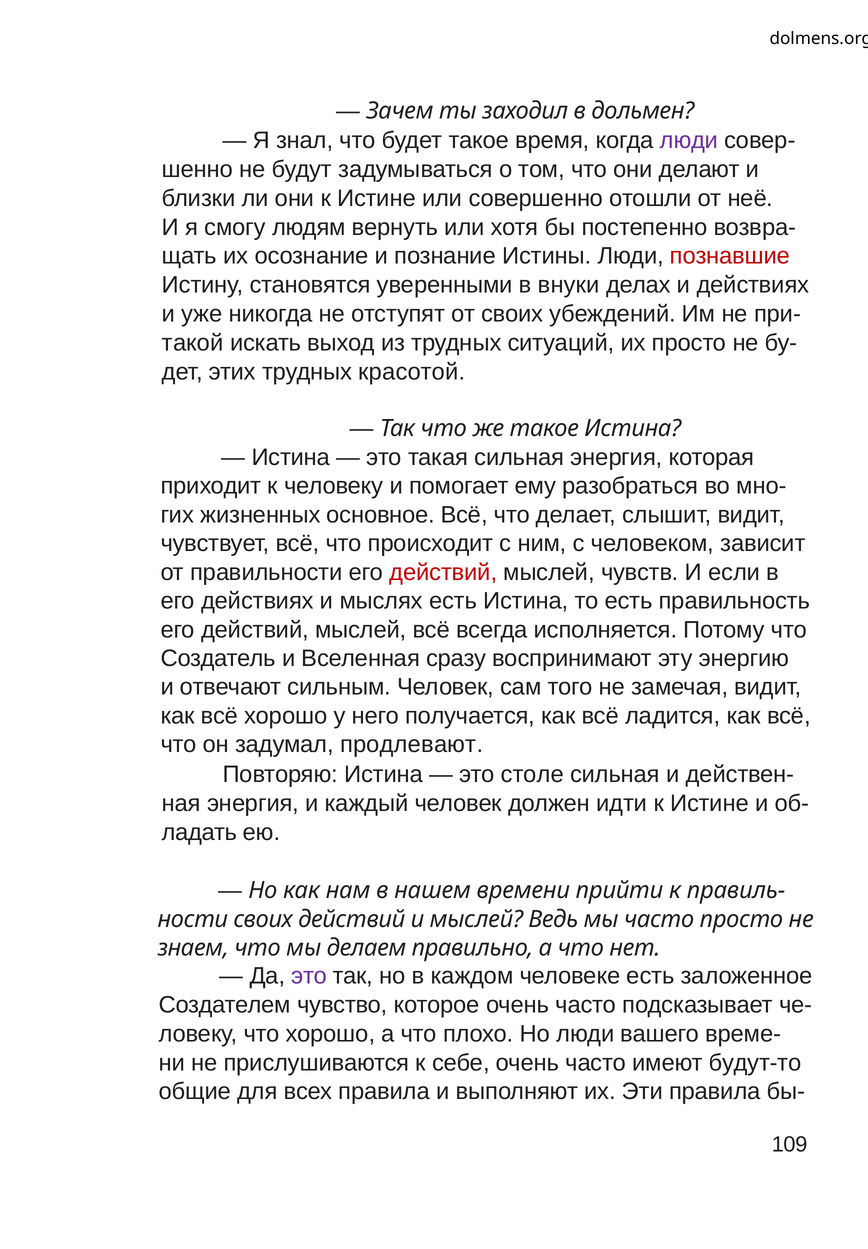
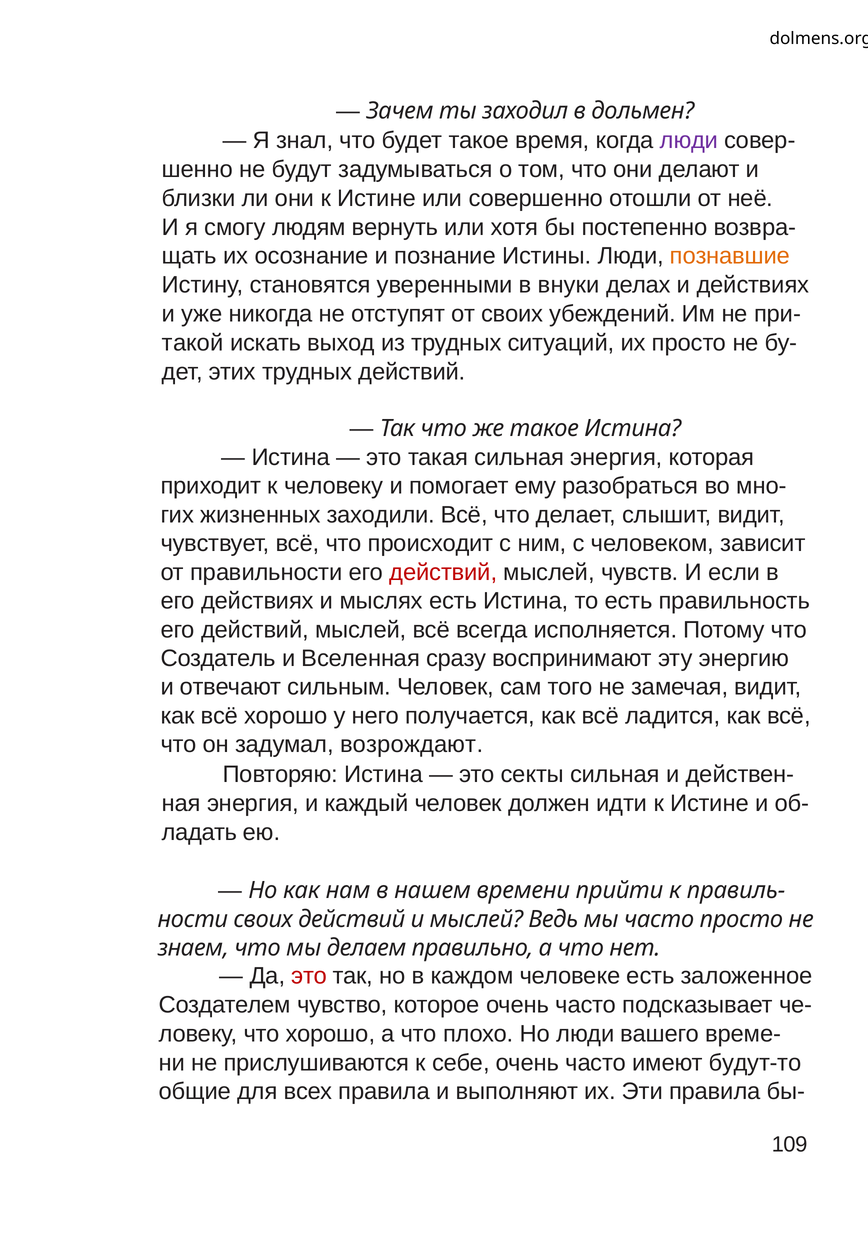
познавшие colour: red -> orange (730, 256)
трудных красотой: красотой -> действий (412, 372)
основное: основное -> заходили (381, 515)
продлевают: продлевают -> возрождают (412, 745)
столе: столе -> секты (532, 775)
это colour: purple -> red (309, 976)
